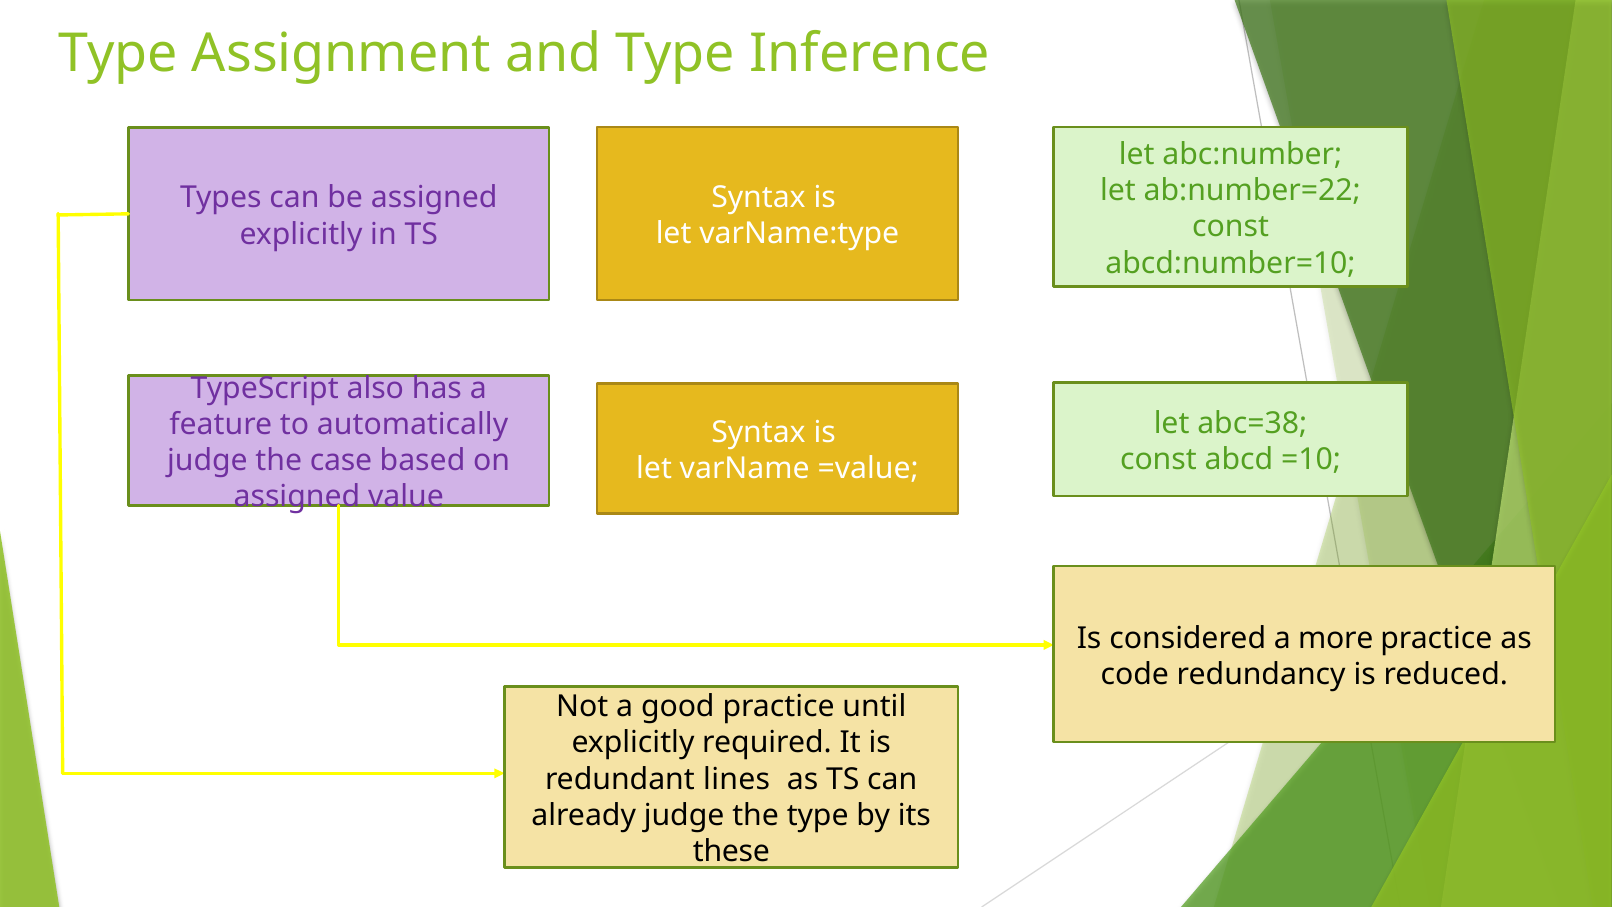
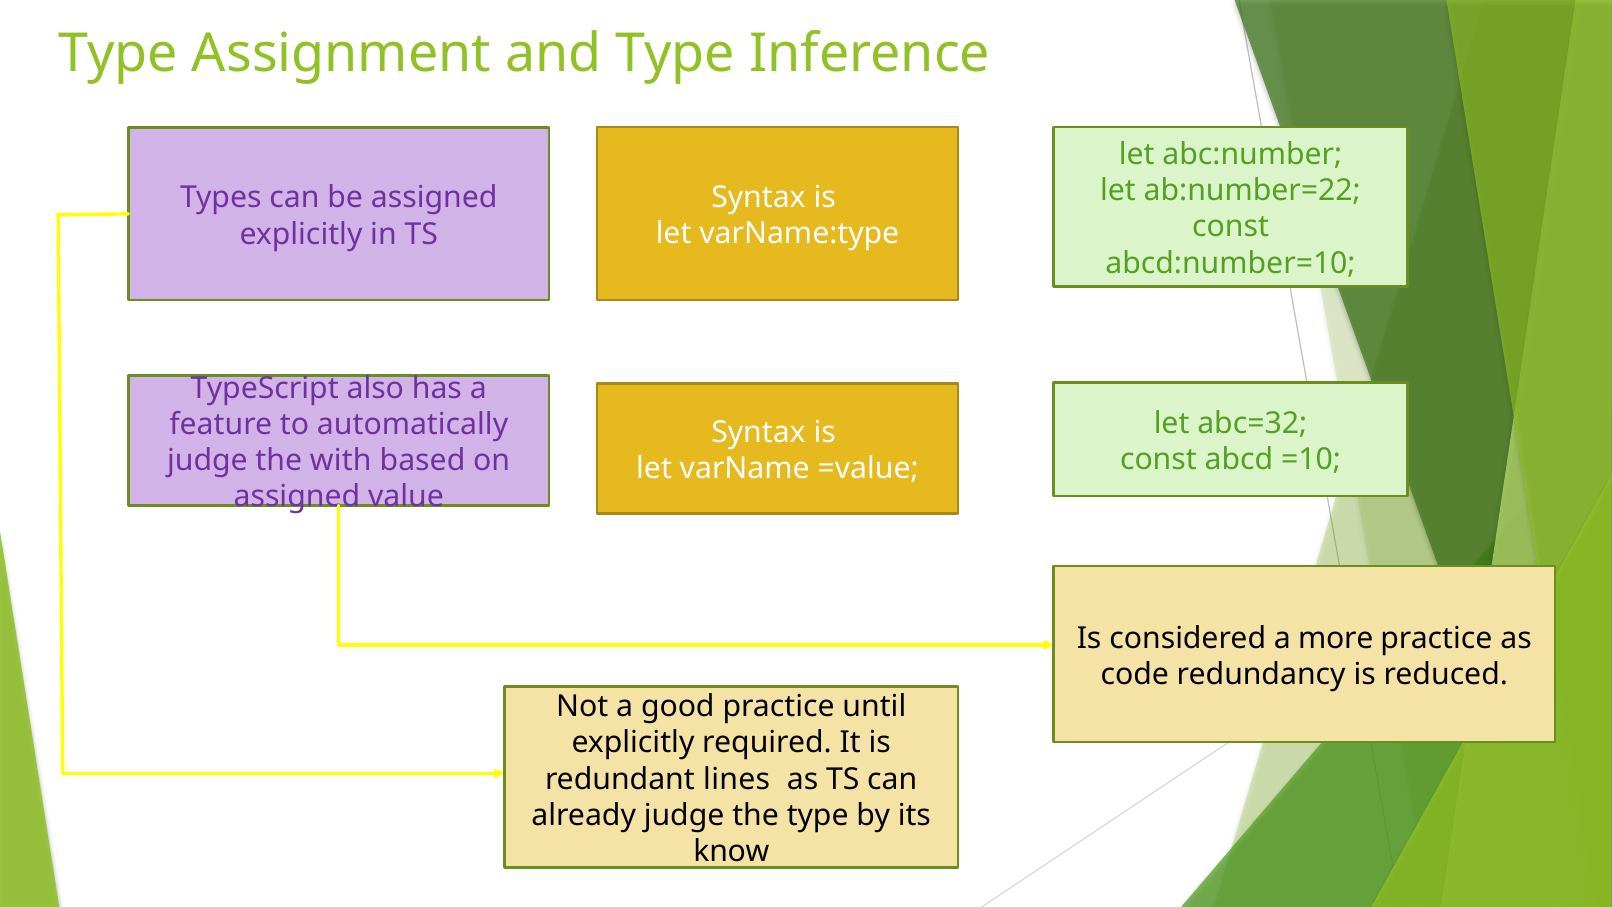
abc=38: abc=38 -> abc=32 (1252, 423)
case: case -> with (341, 461)
these: these -> know (731, 852)
